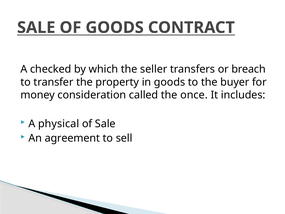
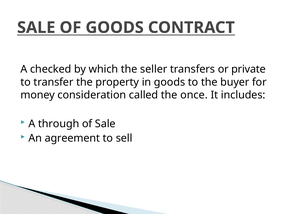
breach: breach -> private (249, 69)
physical: physical -> through (59, 124)
